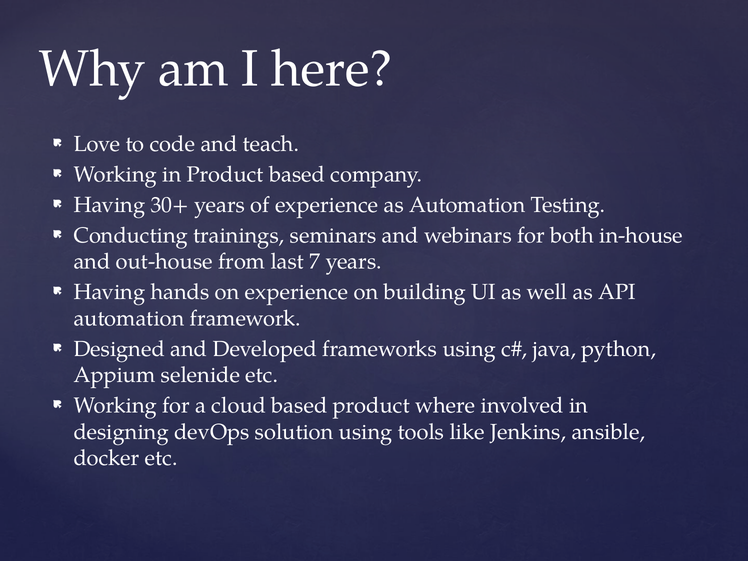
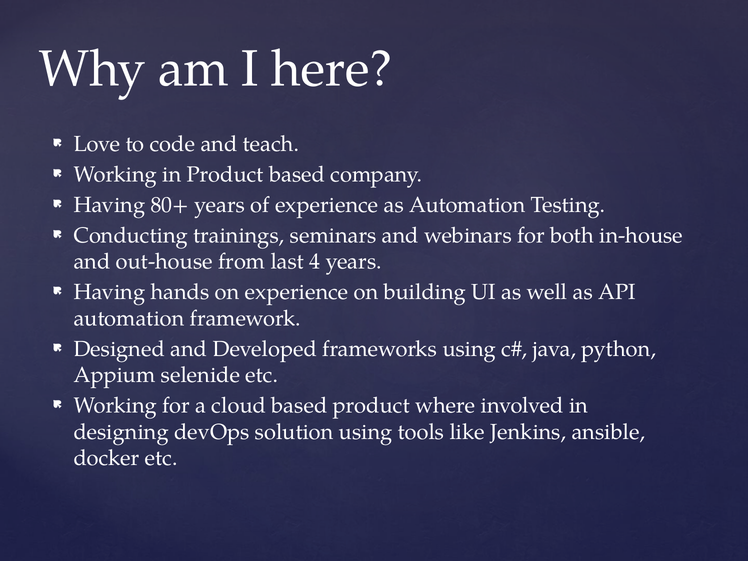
30+: 30+ -> 80+ (170, 205)
7: 7 -> 4 (315, 262)
